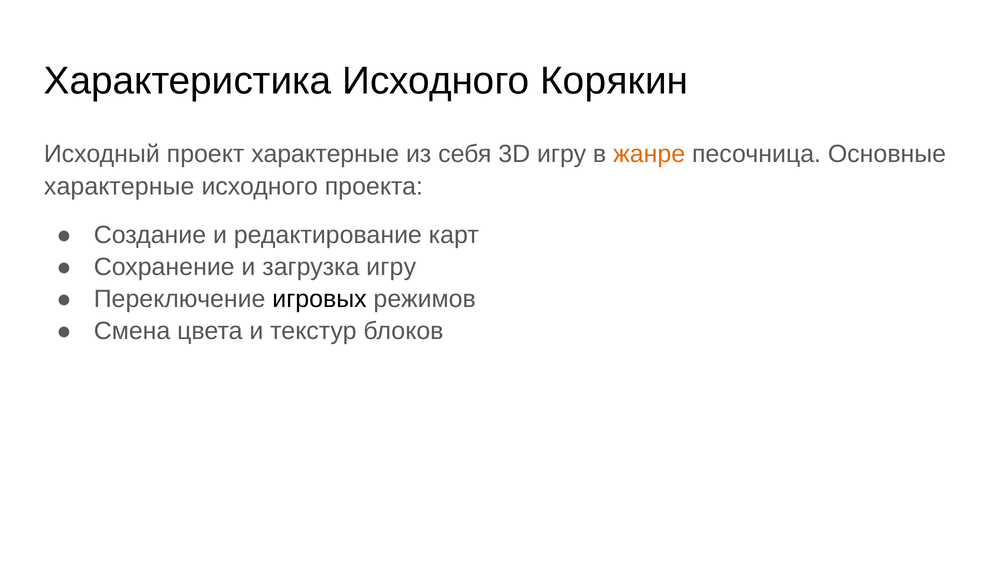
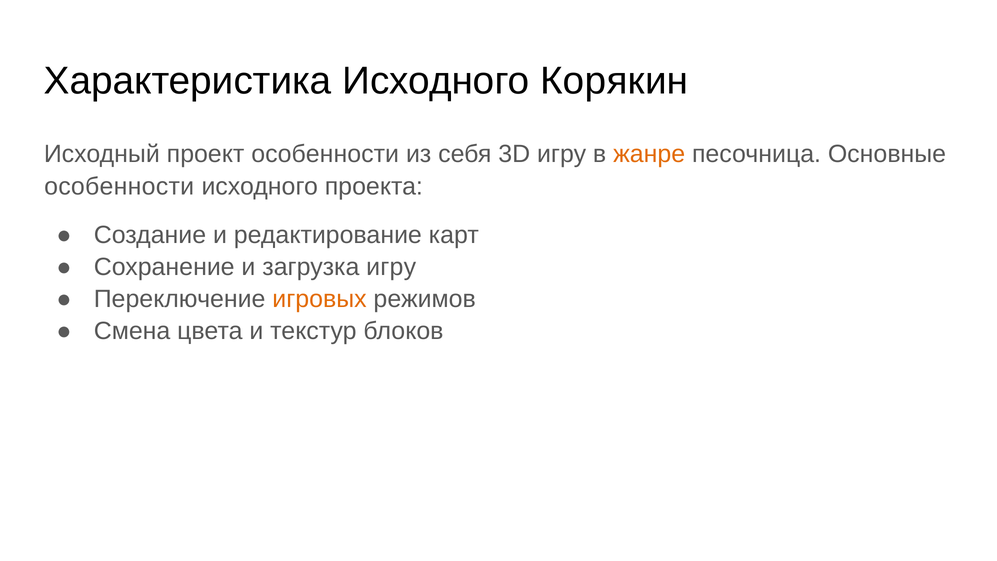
проект характерные: характерные -> особенности (325, 154)
характерные: характерные -> особенности (119, 186)
игровых colour: black -> orange (320, 299)
